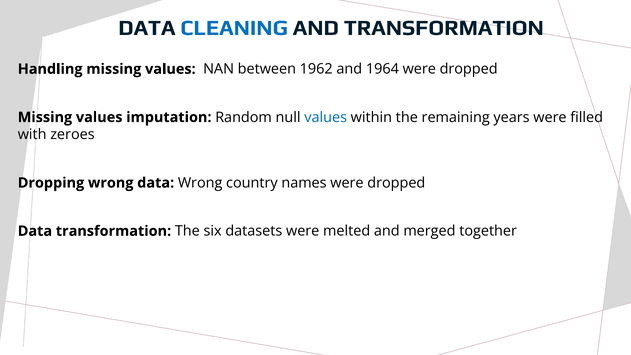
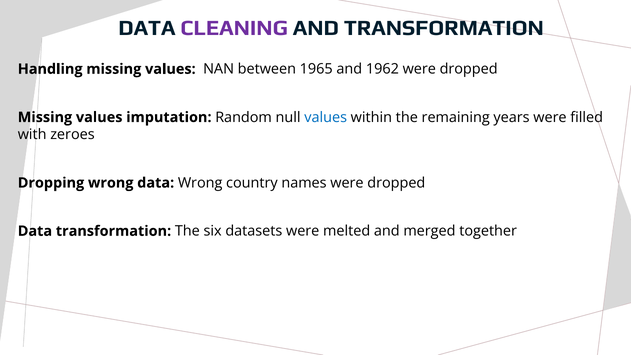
CLEANING colour: blue -> purple (234, 28)
1962: 1962 -> 1965 (316, 69)
1964: 1964 -> 1962 (382, 69)
